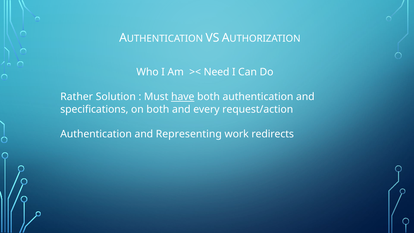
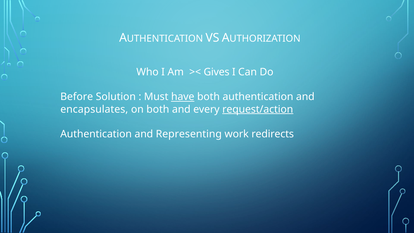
Need: Need -> Gives (217, 72)
Rather: Rather -> Before (77, 97)
specifications: specifications -> encapsulates (94, 109)
request/action underline: none -> present (258, 109)
